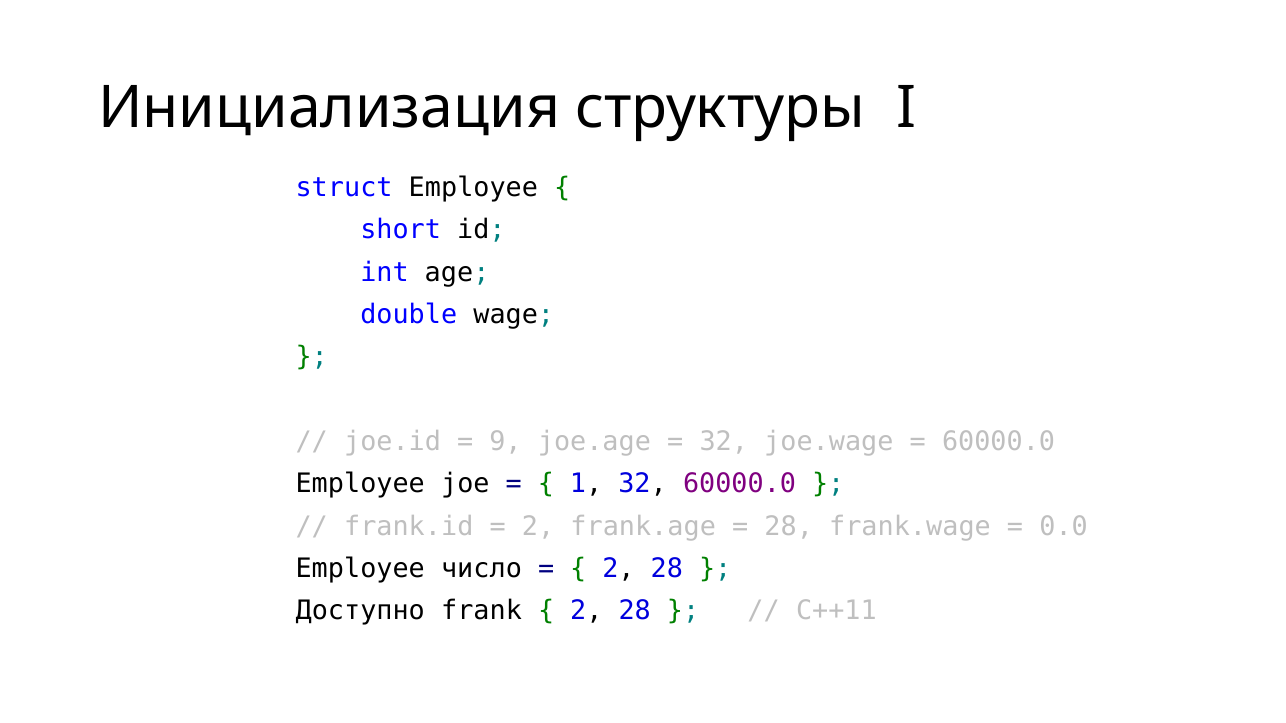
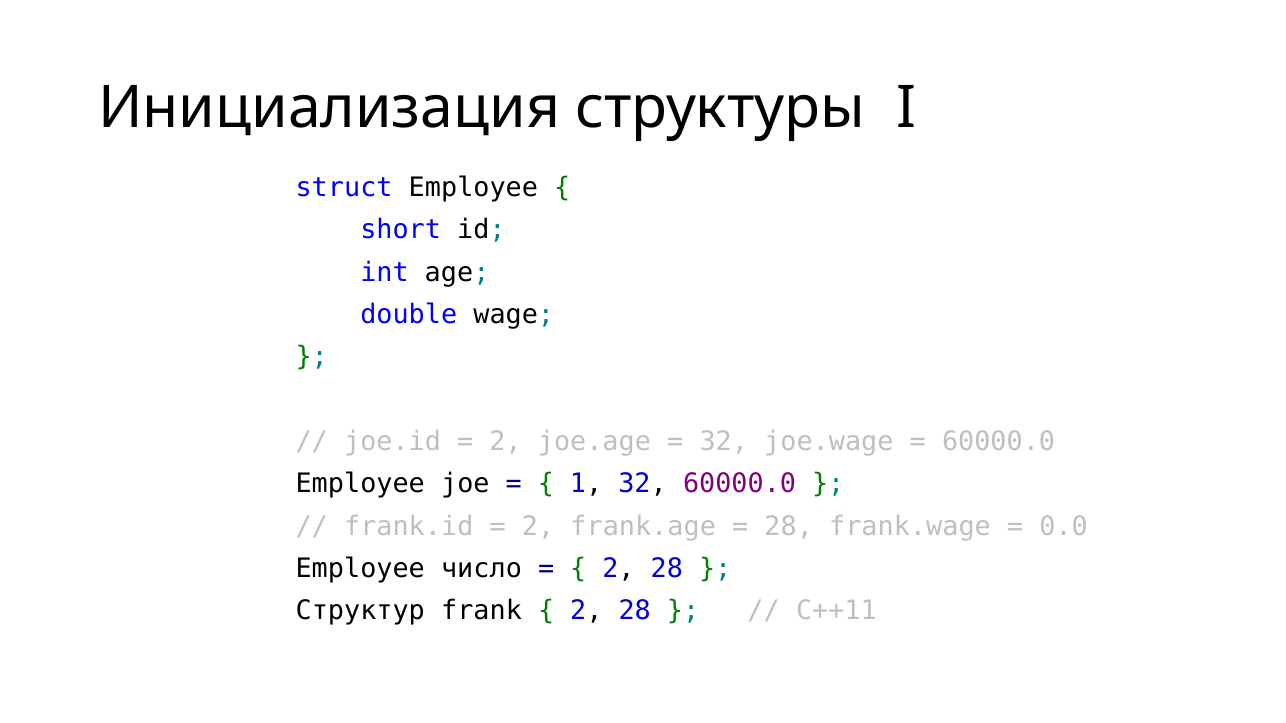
9: 9 -> 2 (505, 442)
Доступно: Доступно -> Структур (360, 611)
